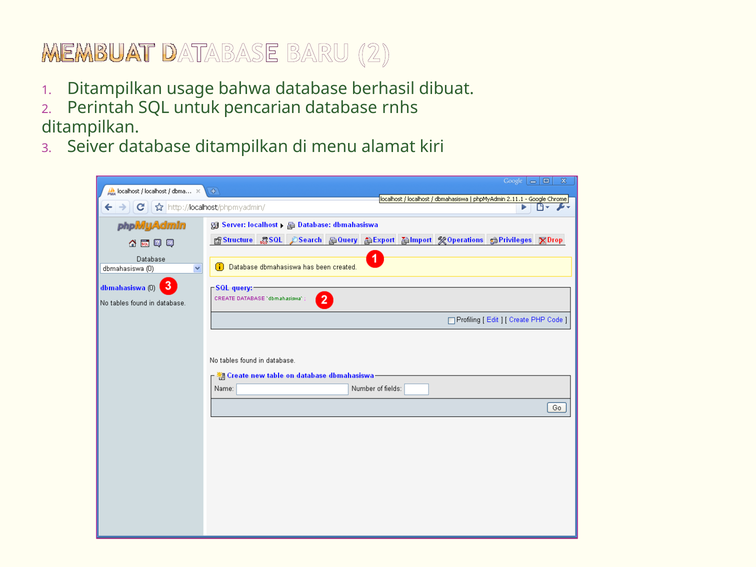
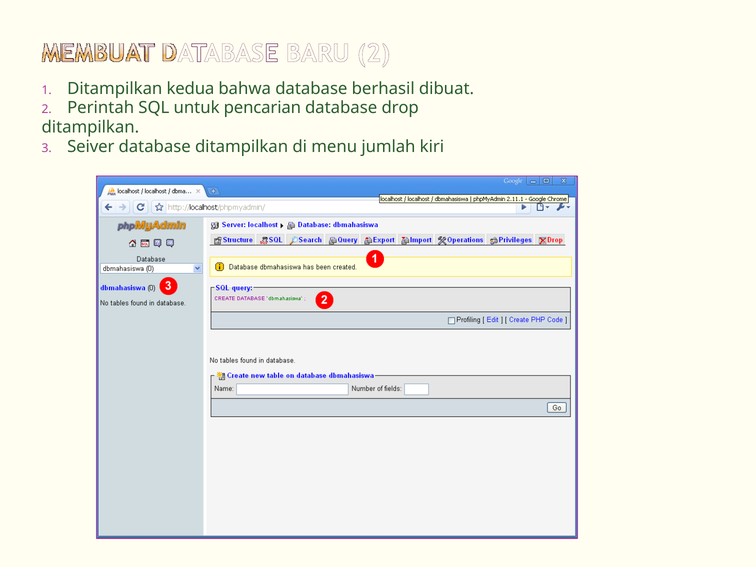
usage: usage -> kedua (190, 89)
rnhs: rnhs -> drop (400, 108)
alamat: alamat -> jumlah (388, 147)
